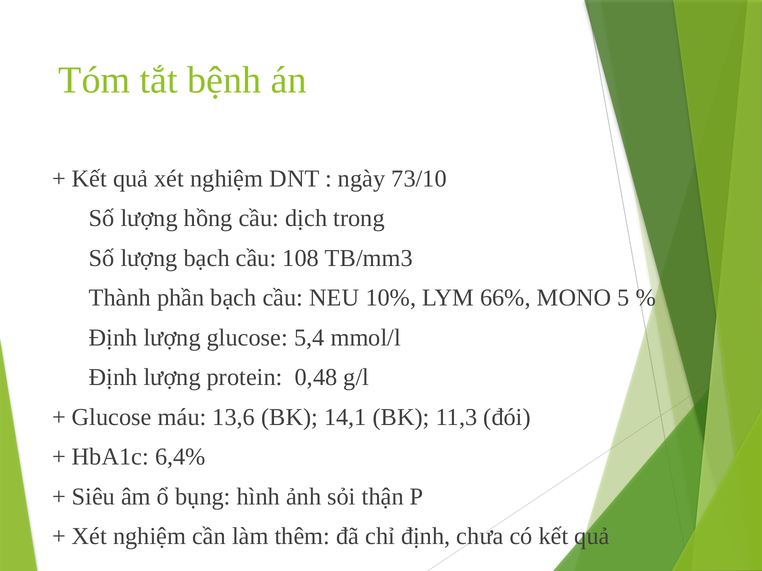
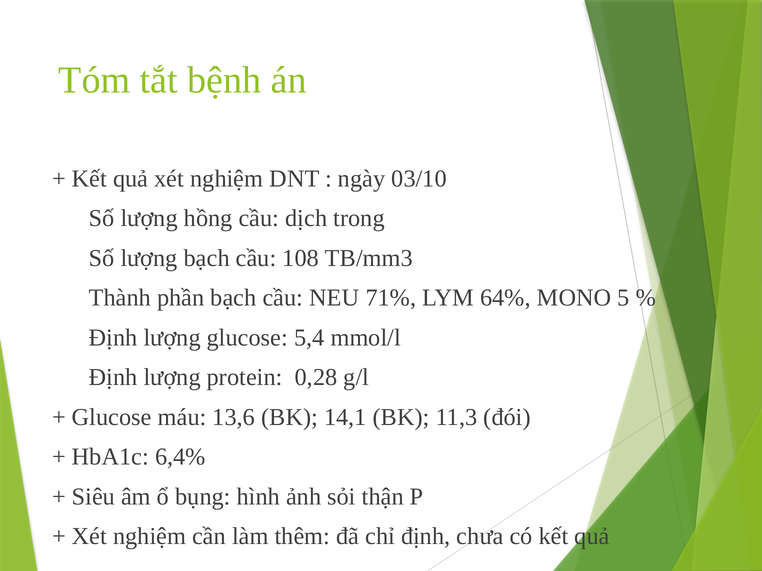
73/10: 73/10 -> 03/10 (419, 179)
10%: 10% -> 71% (391, 298)
66%: 66% -> 64% (505, 298)
0,48: 0,48 -> 0,28 (316, 378)
